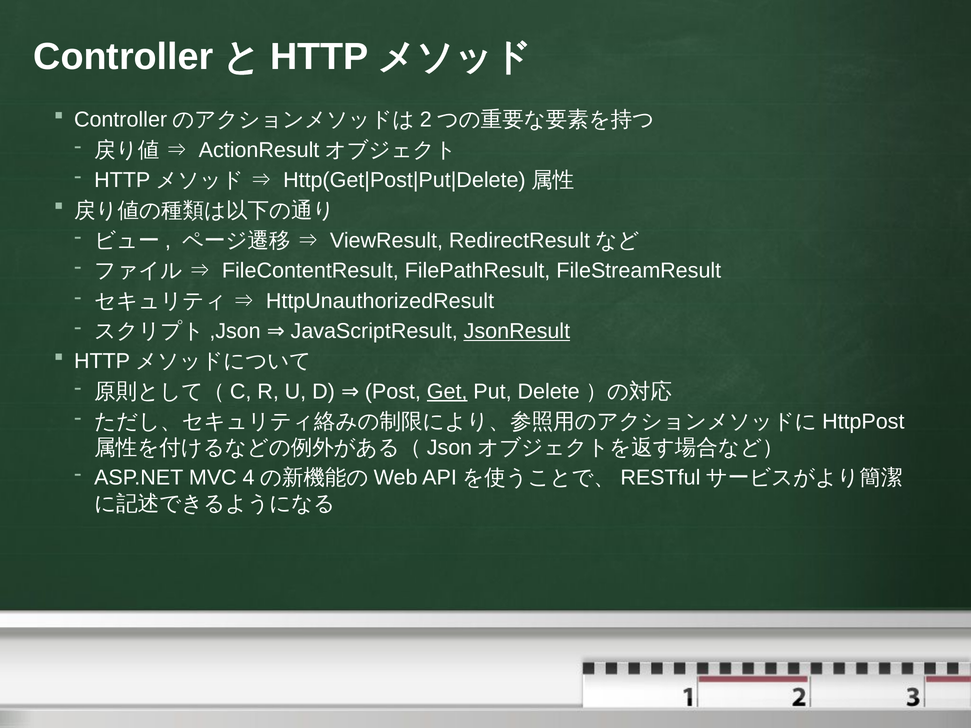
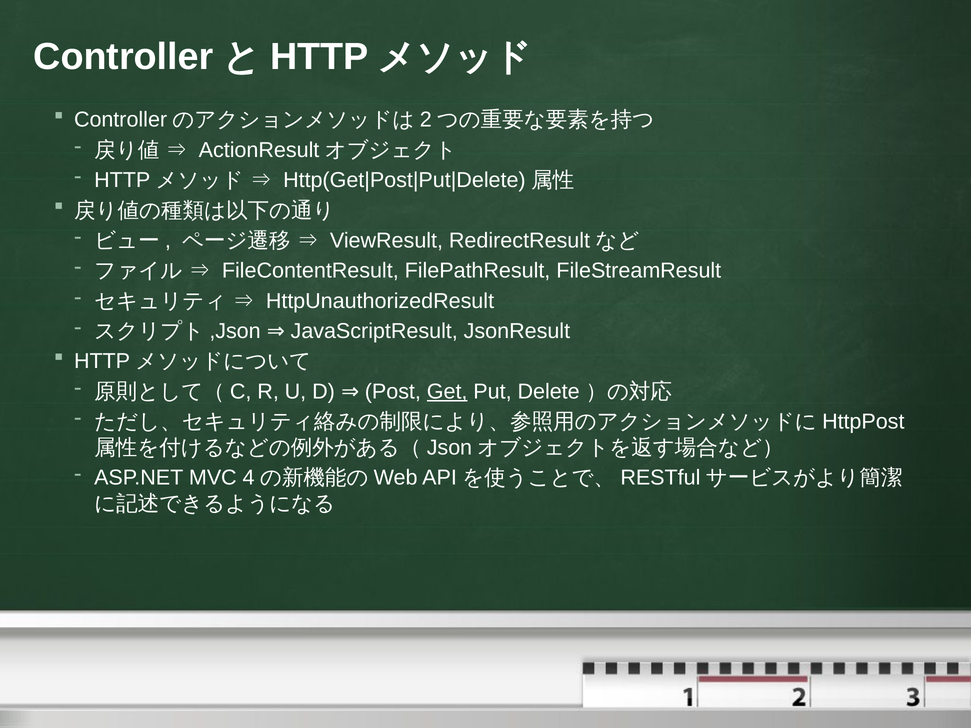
JsonResult underline: present -> none (517, 331)
